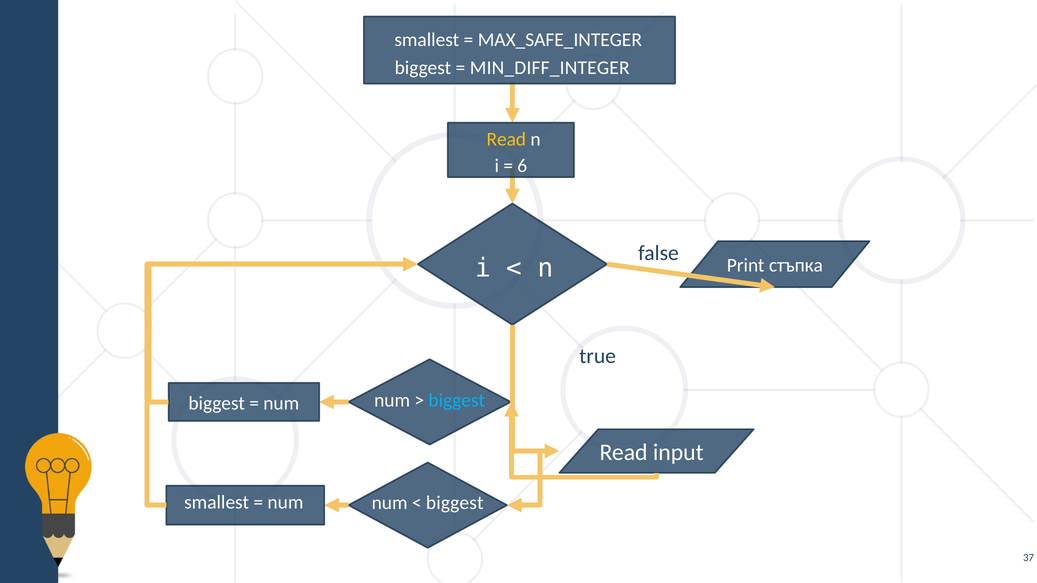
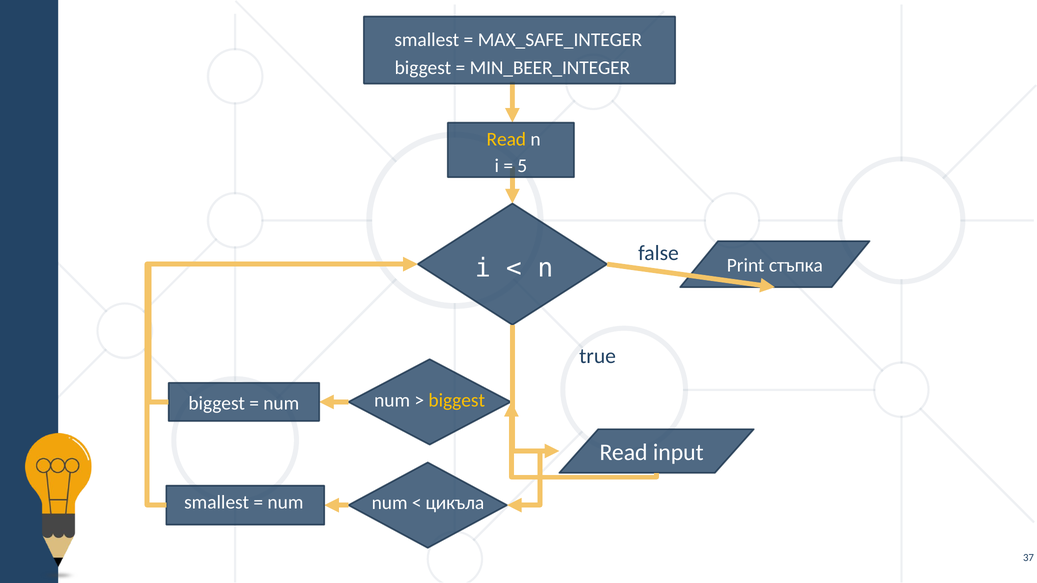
MIN_DIFF_INTEGER: MIN_DIFF_INTEGER -> MIN_BEER_INTEGER (550, 68)
6: 6 -> 5 (522, 166)
biggest colour: light blue -> yellow (457, 401)
biggest: biggest -> цикъла (455, 503)
